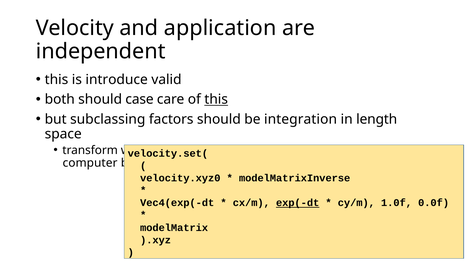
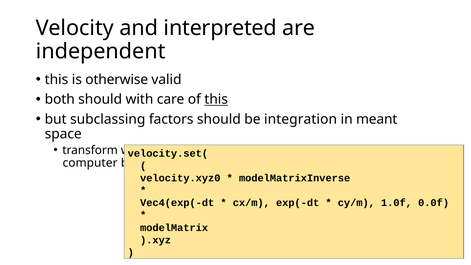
application: application -> interpreted (220, 28)
introduce: introduce -> otherwise (117, 80)
case: case -> with (139, 99)
length: length -> meant (377, 119)
exp(-dt underline: present -> none (298, 203)
